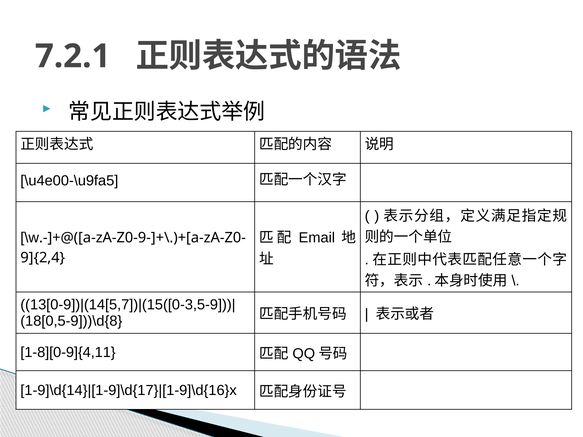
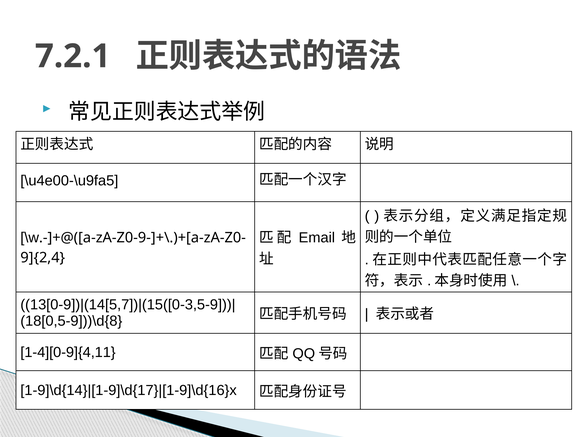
1-8][0-9]{4,11: 1-8][0-9]{4,11 -> 1-4][0-9]{4,11 (68, 352)
